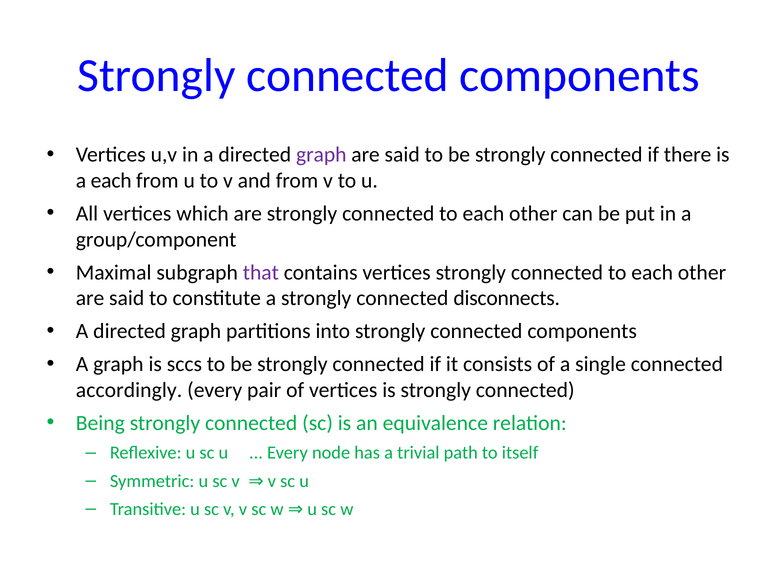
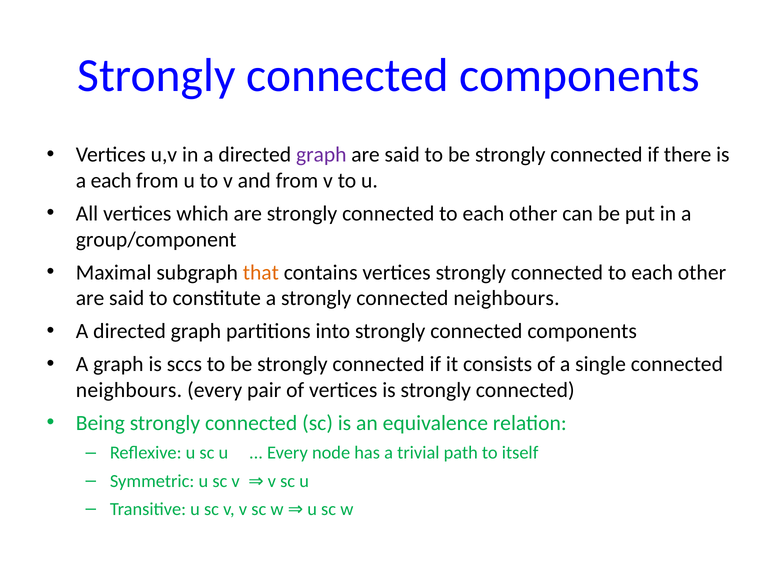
that colour: purple -> orange (261, 272)
strongly connected disconnects: disconnects -> neighbours (506, 298)
accordingly: accordingly -> neighbours (129, 390)
